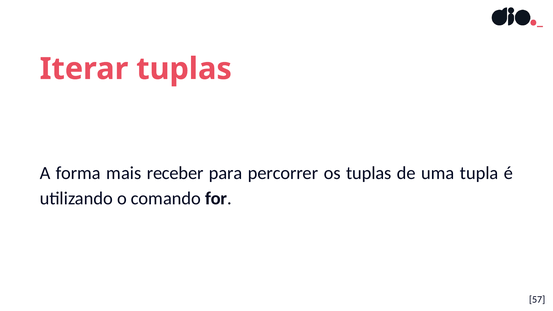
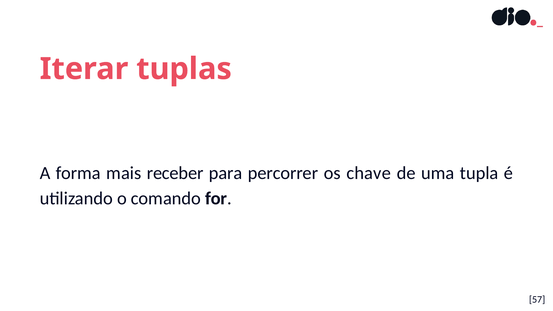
os tuplas: tuplas -> chave (369, 173)
